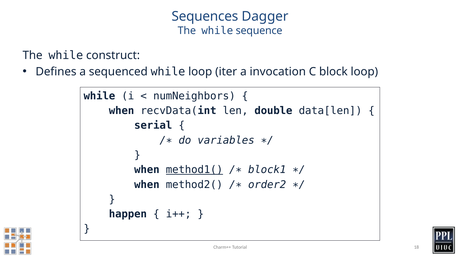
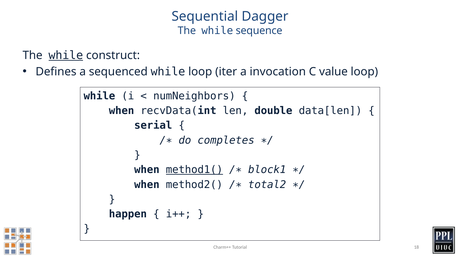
Sequences: Sequences -> Sequential (205, 16)
while underline: none -> present (66, 55)
block: block -> value (333, 72)
variables: variables -> completes (226, 140)
order2: order2 -> total2 (267, 184)
